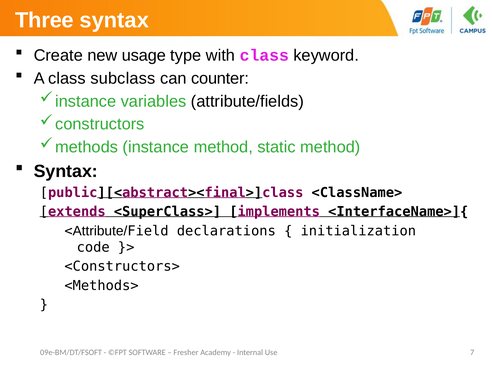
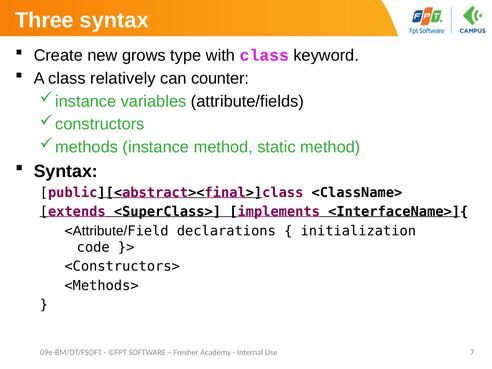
usage: usage -> grows (144, 55)
subclass: subclass -> relatively (123, 78)
